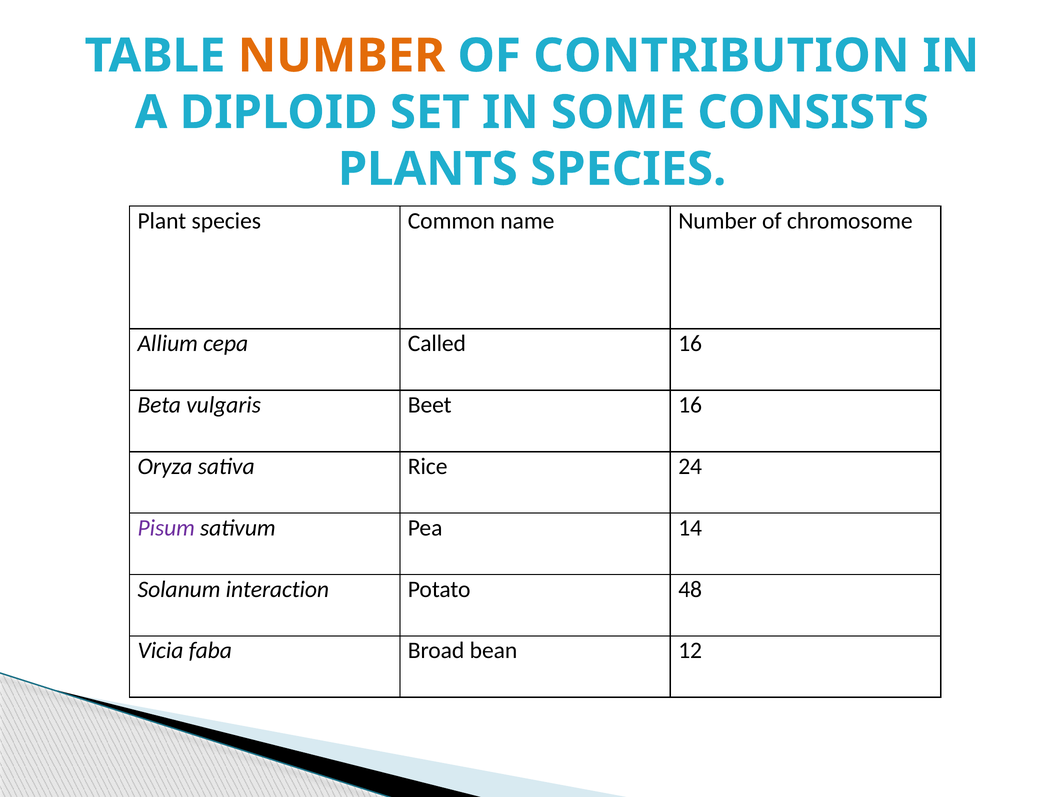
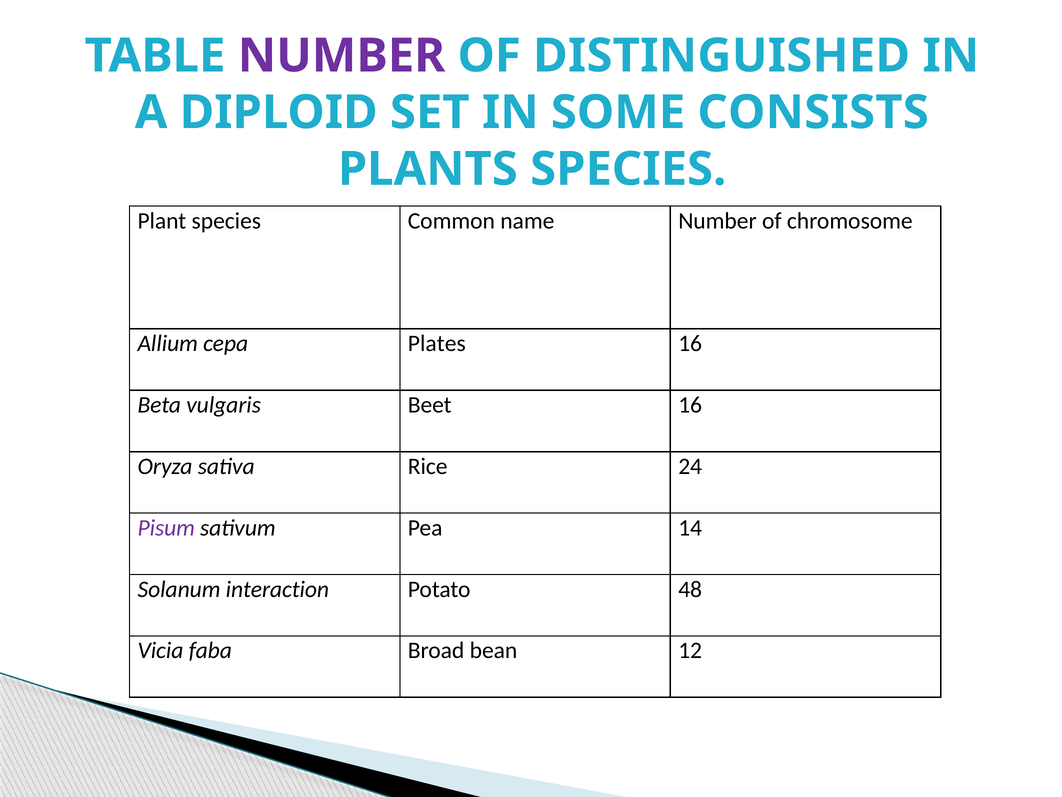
NUMBER colour: orange -> purple (341, 56)
CONTRIBUTION: CONTRIBUTION -> DISTINGUISHED (722, 56)
Called: Called -> Plates (437, 343)
